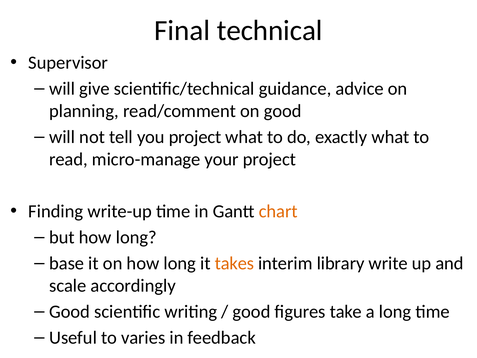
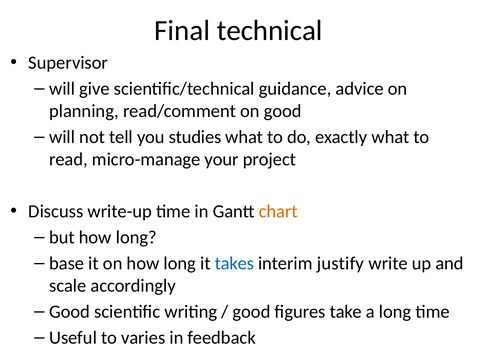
you project: project -> studies (195, 137)
Finding: Finding -> Discuss (56, 211)
takes colour: orange -> blue (234, 263)
library: library -> justify (340, 263)
